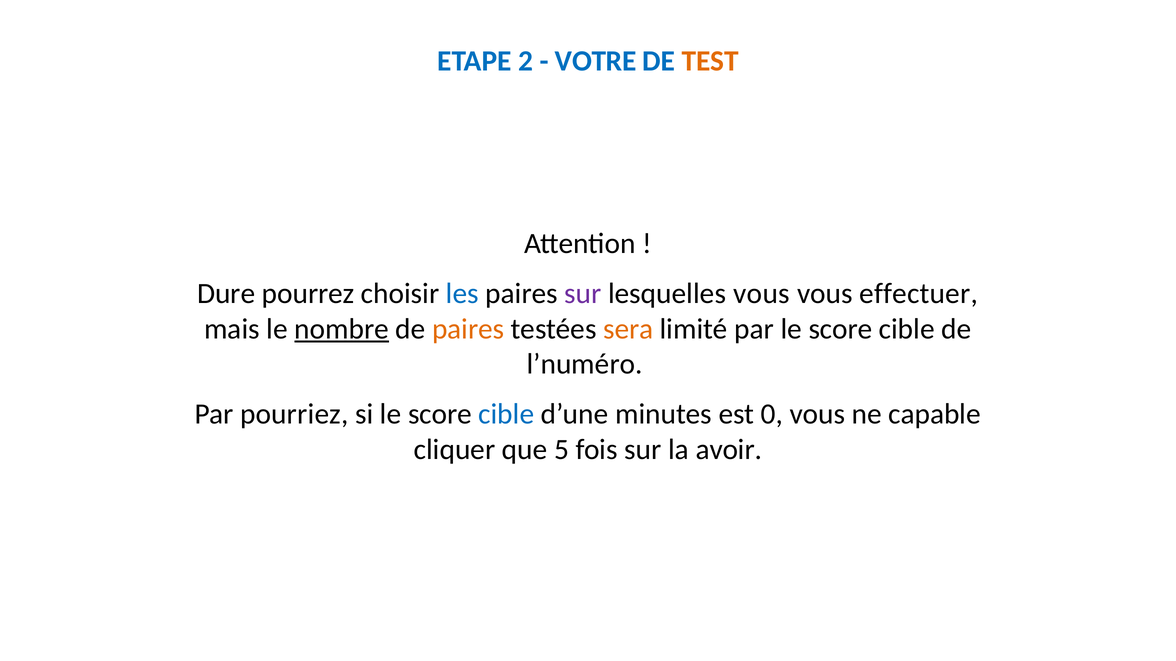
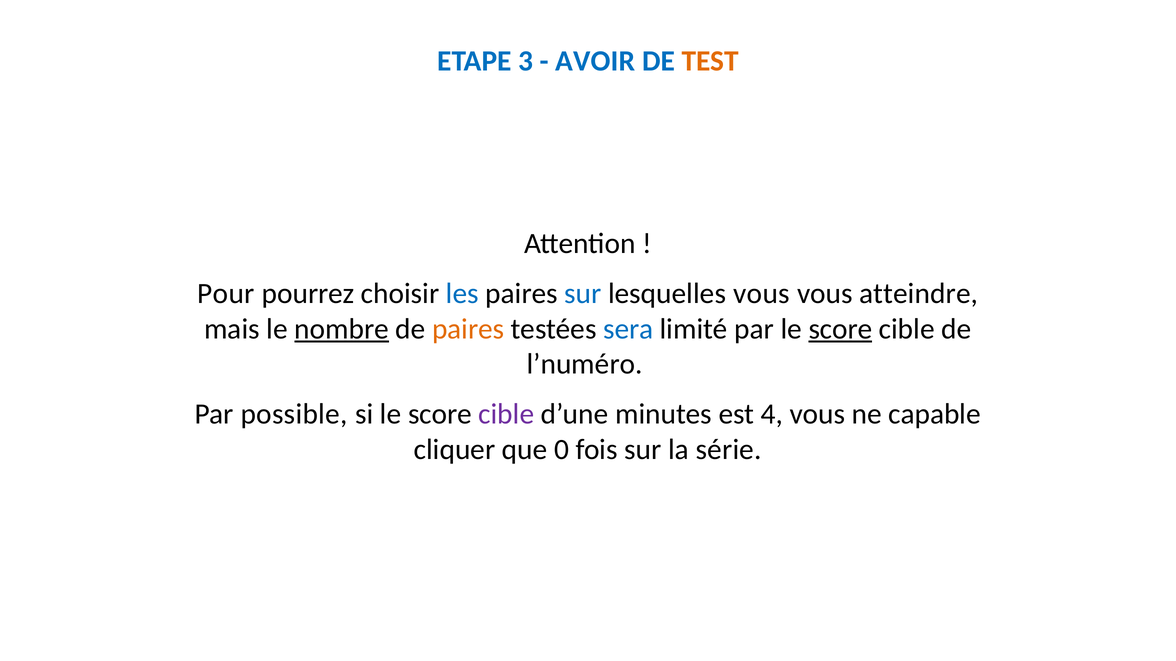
2: 2 -> 3 (526, 61)
VOTRE: VOTRE -> AVOIR (595, 61)
Dure: Dure -> Pour (226, 294)
sur colour: purple -> blue (583, 294)
effectuer: effectuer -> atteindre (919, 294)
sera colour: orange -> blue (628, 329)
score underline: none -> present (840, 329)
pourriez: pourriez -> possible (294, 414)
cible colour: blue -> purple (506, 414)
0: 0 -> 4 (772, 414)
5: 5 -> 0 (562, 450)
avoir: avoir -> série (729, 450)
